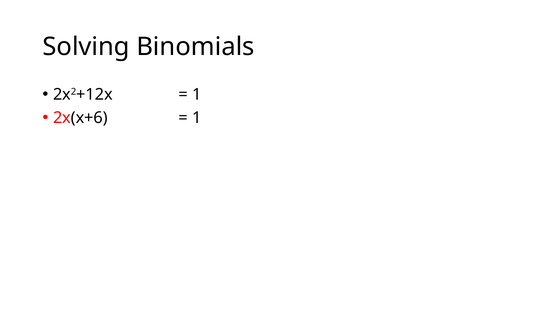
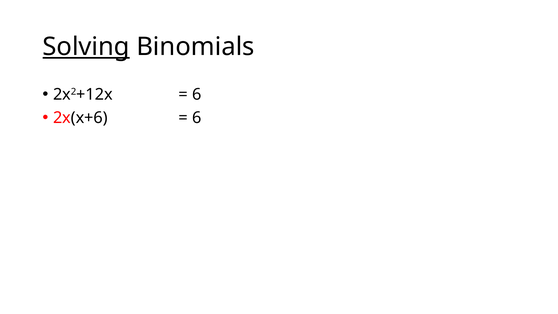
Solving underline: none -> present (86, 47)
1: 1 -> 6 (197, 94)
1: 1 -> 6 (197, 118)
